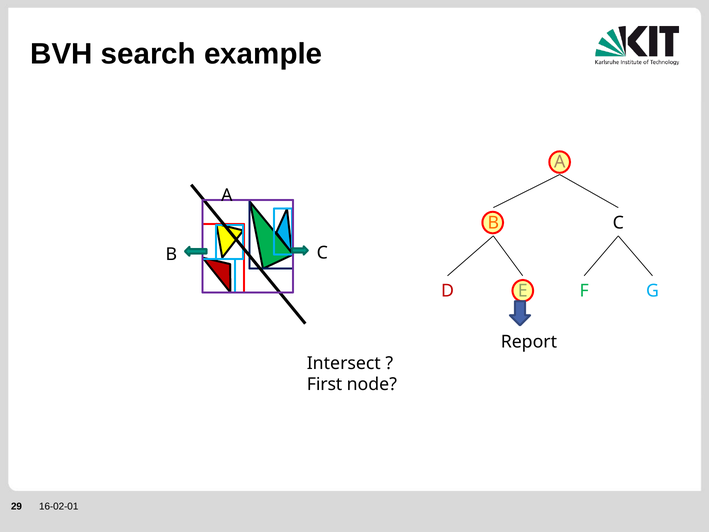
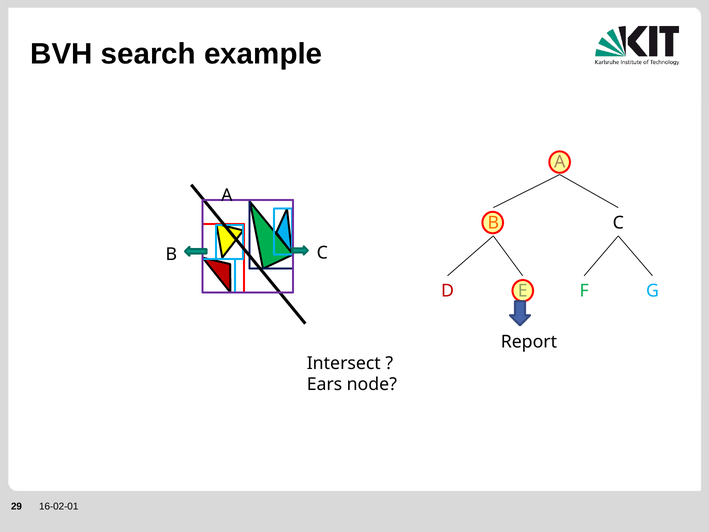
First: First -> Ears (325, 384)
